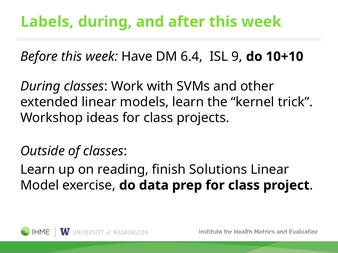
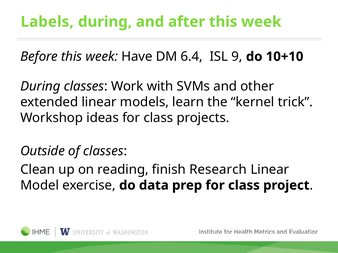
Learn: Learn -> Clean (38, 170)
Solutions: Solutions -> Research (218, 170)
